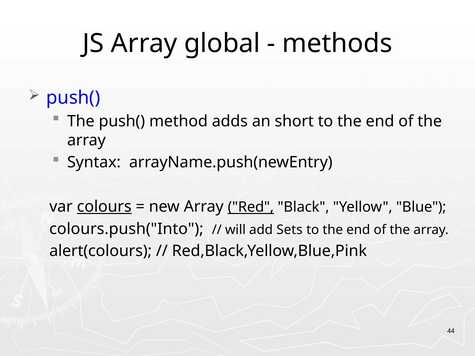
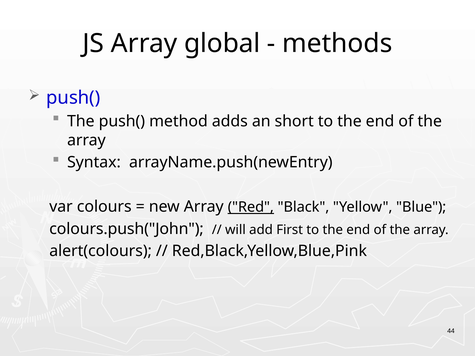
colours underline: present -> none (104, 207)
colours.push("Into: colours.push("Into -> colours.push("John (126, 229)
Sets: Sets -> First (290, 230)
